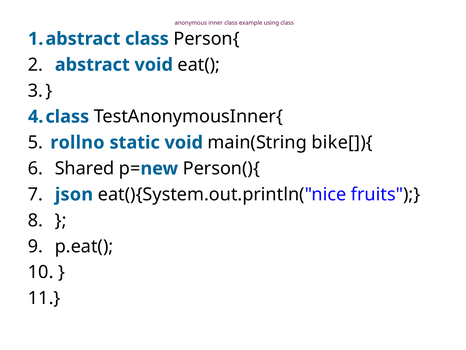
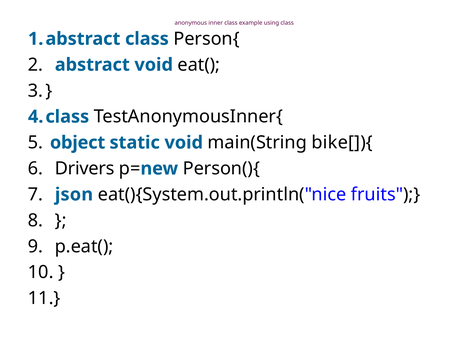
rollno: rollno -> object (78, 142)
Shared: Shared -> Drivers (85, 168)
